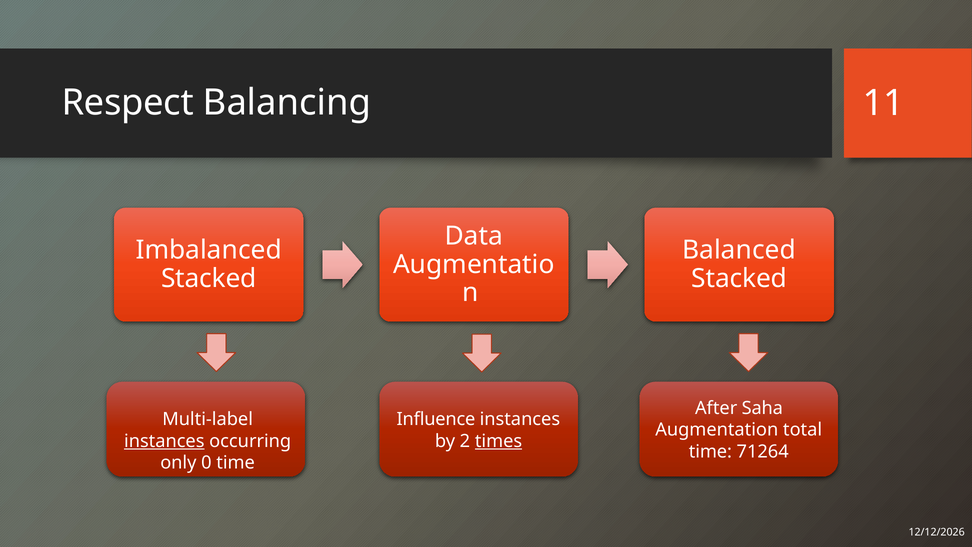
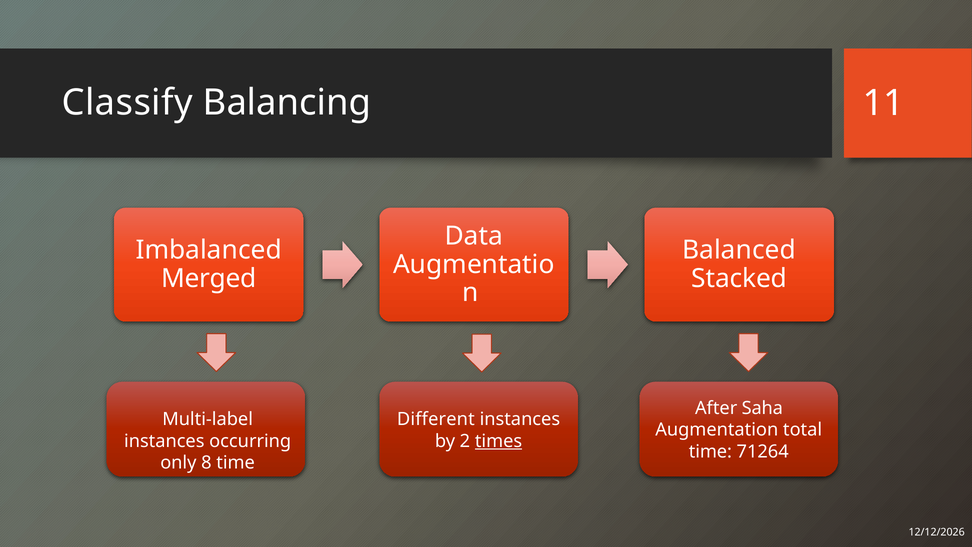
Respect: Respect -> Classify (127, 103)
Stacked: Stacked -> Merged (209, 278)
Influence: Influence -> Different (436, 419)
instances underline: present -> none (164, 441)
0: 0 -> 8 (206, 463)
